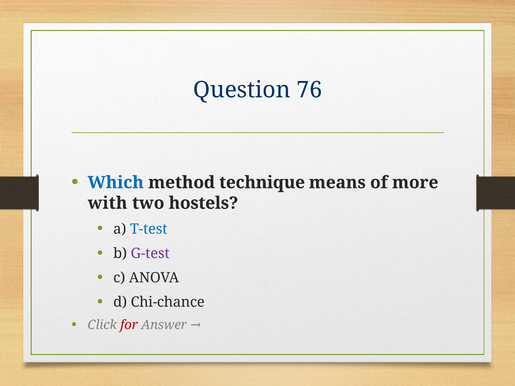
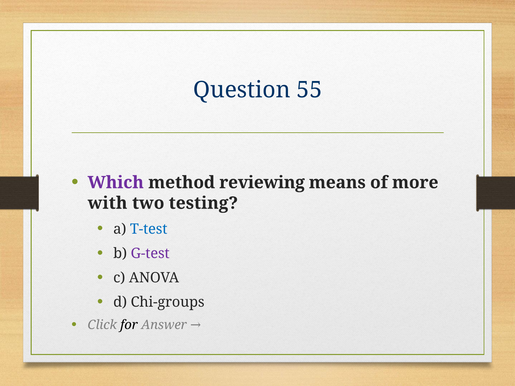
76: 76 -> 55 (309, 90)
Which colour: blue -> purple (116, 183)
technique: technique -> reviewing (262, 183)
hostels: hostels -> testing (203, 203)
Chi-chance: Chi-chance -> Chi-groups (168, 302)
for colour: red -> black (129, 325)
